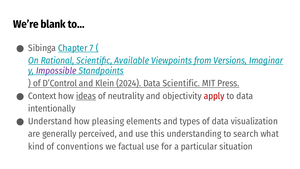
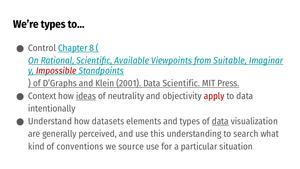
We’re blank: blank -> types (53, 24)
Sibinga: Sibinga -> Control (42, 48)
7: 7 -> 8 (92, 48)
Versions: Versions -> Suitable (230, 61)
Impossible colour: purple -> red (56, 71)
D’Control: D’Control -> D’Graphs (60, 83)
2024: 2024 -> 2001 (129, 83)
pleasing: pleasing -> datasets (108, 121)
data underline: none -> present (220, 121)
factual: factual -> source (131, 146)
